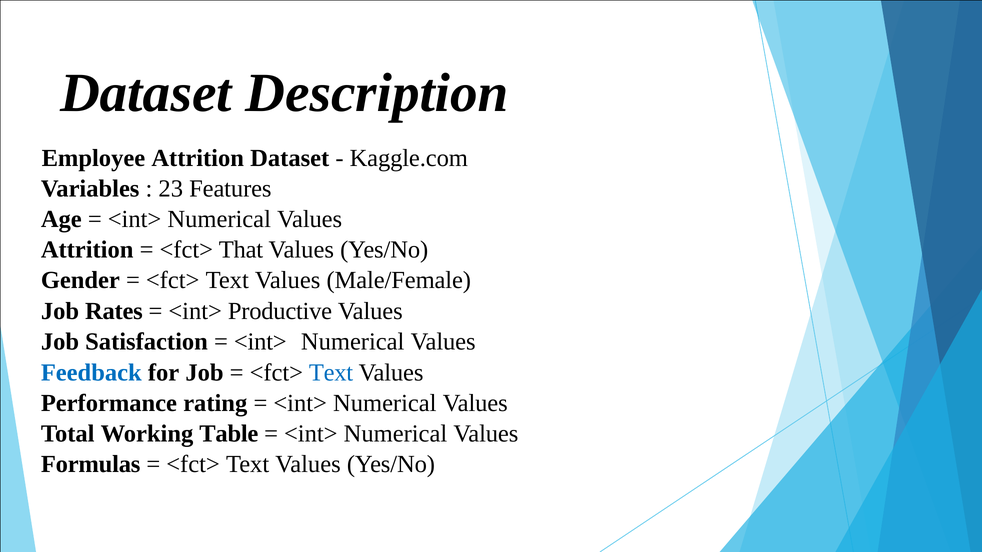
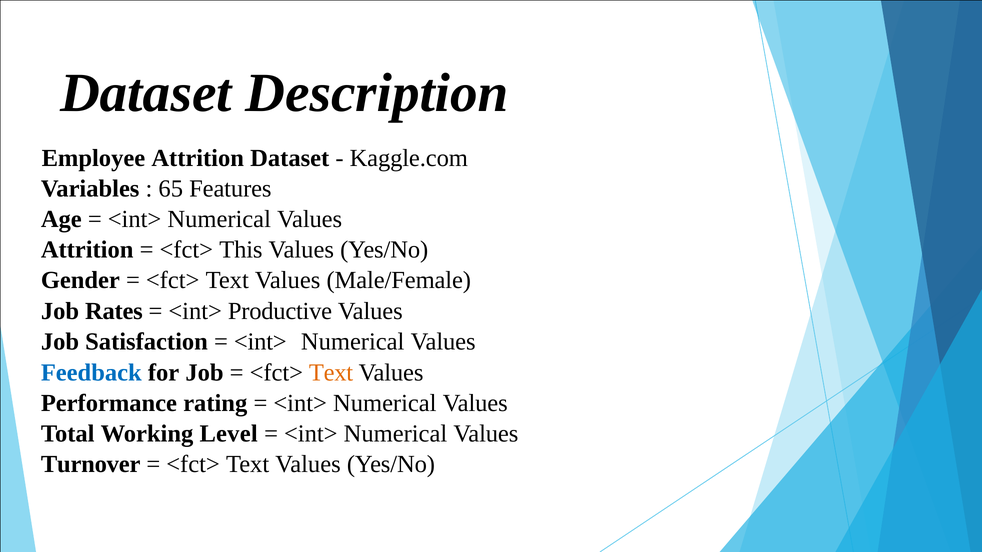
23: 23 -> 65 (171, 189)
That: That -> This (241, 250)
Text colour: blue -> orange (331, 373)
Table: Table -> Level (229, 434)
Formulas: Formulas -> Turnover (91, 465)
